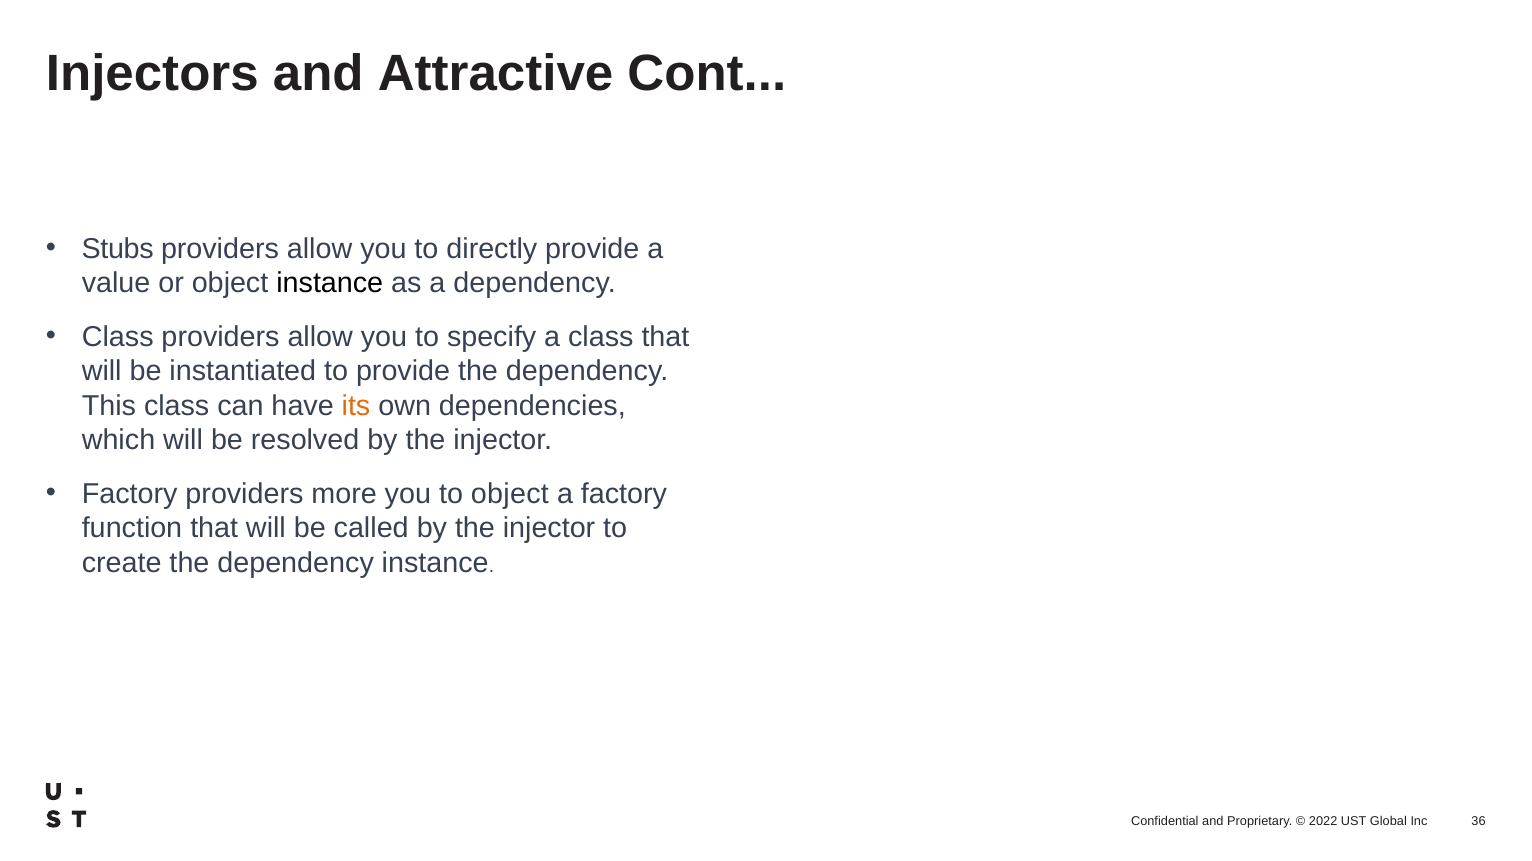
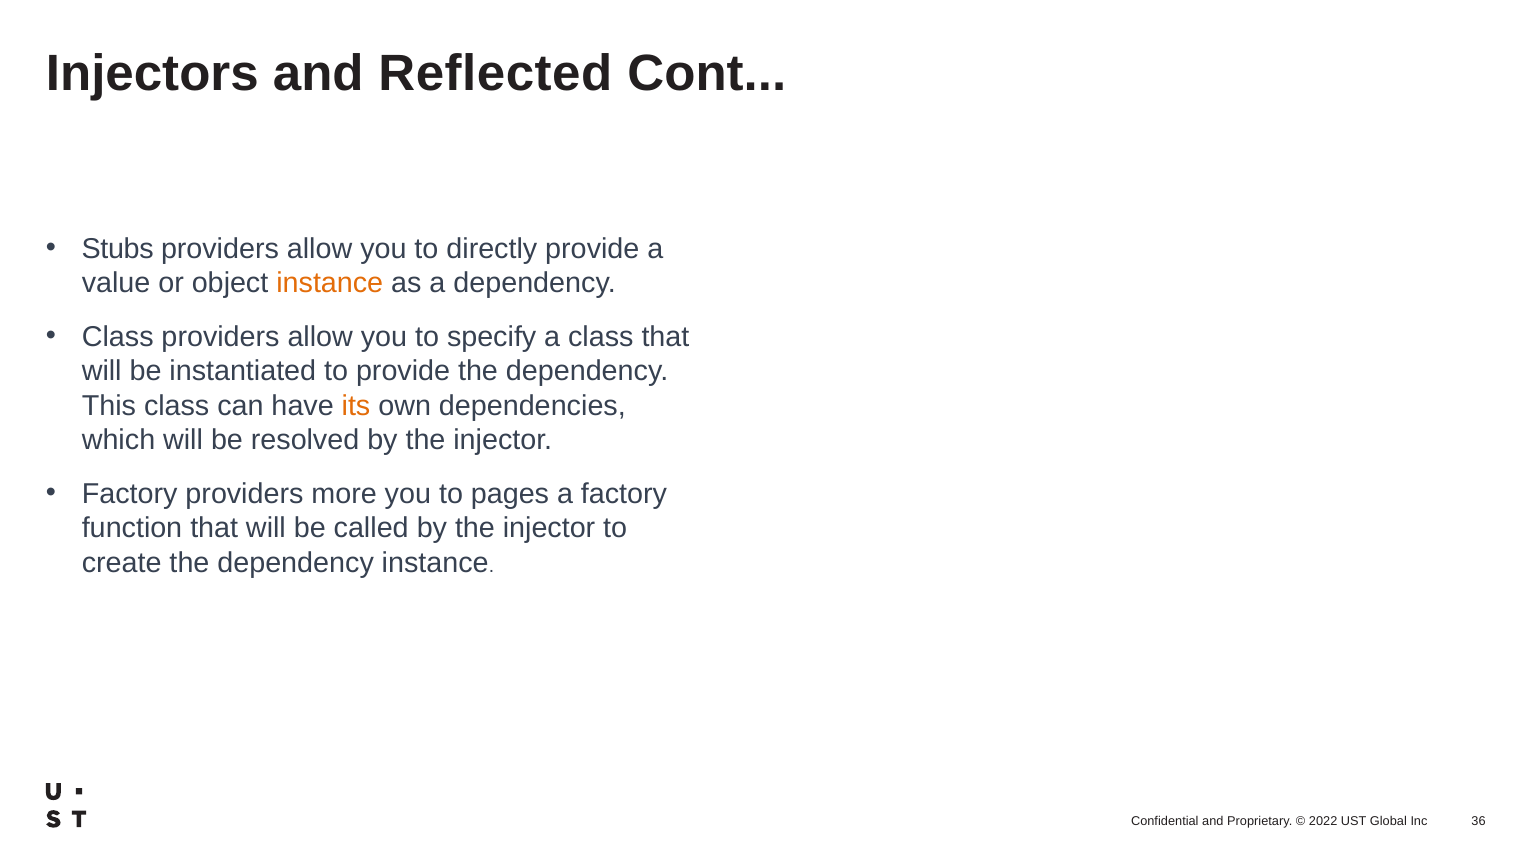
Attractive: Attractive -> Reflected (495, 73)
instance colour: black -> orange (330, 284)
to object: object -> pages (510, 494)
